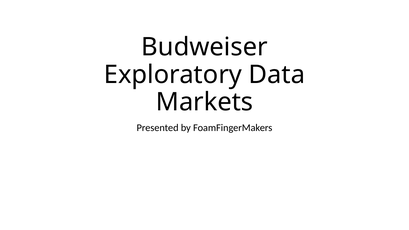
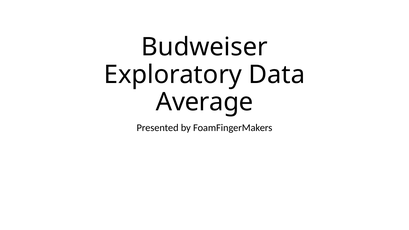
Markets: Markets -> Average (205, 102)
